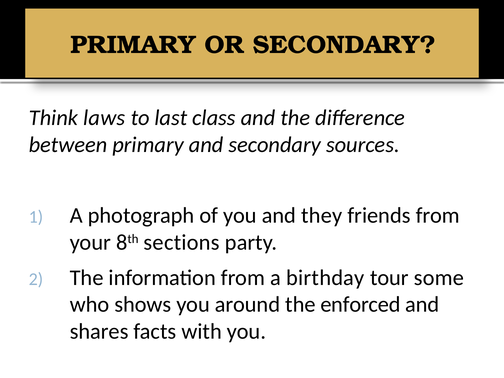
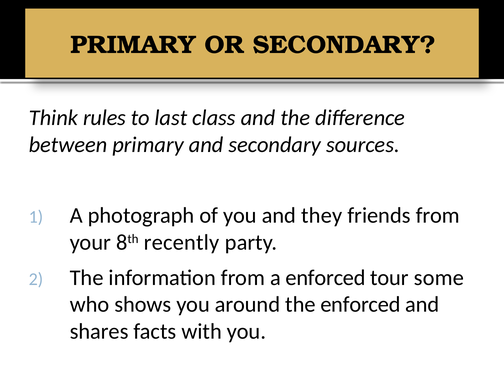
laws: laws -> rules (105, 118)
sections: sections -> recently (182, 242)
a birthday: birthday -> enforced (326, 278)
